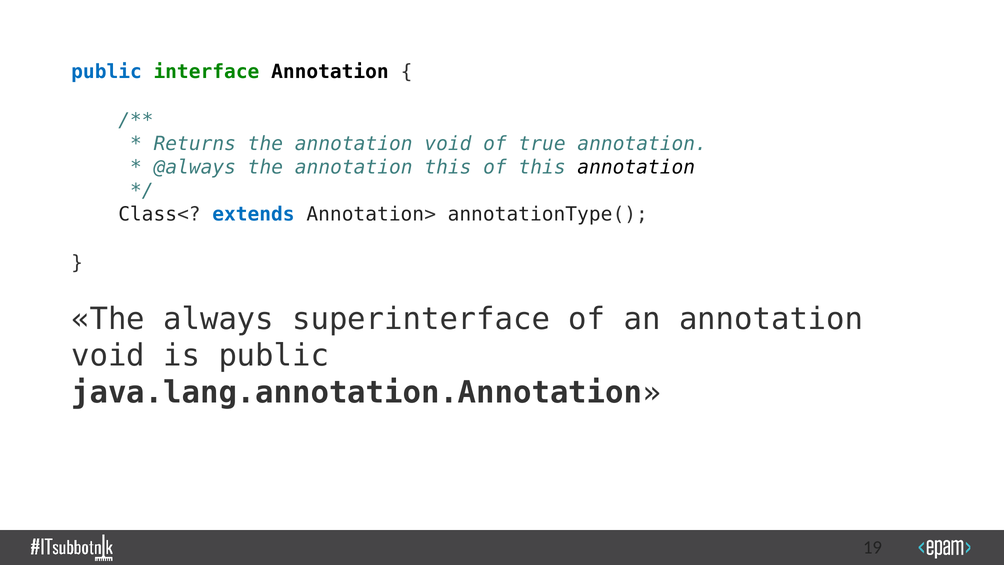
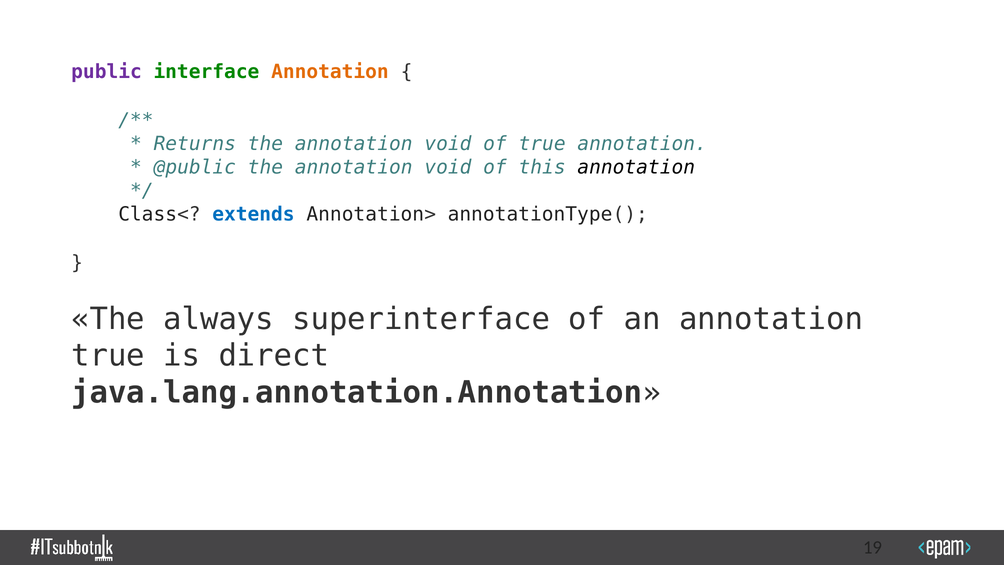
public colour: blue -> purple (107, 72)
Annotation colour: black -> orange (330, 72)
@always: @always -> @public (195, 167)
this: this -> void (448, 167)
void: void -> true (108, 356)
is public: public -> direct (274, 356)
